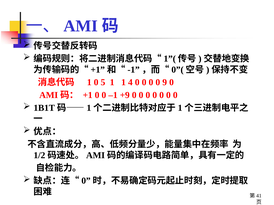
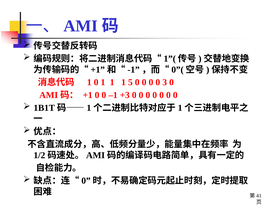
0 5: 5 -> 1 (103, 83)
4: 4 -> 5 (130, 83)
9: 9 -> 3 (165, 83)
+9: +9 -> +3 (125, 95)
